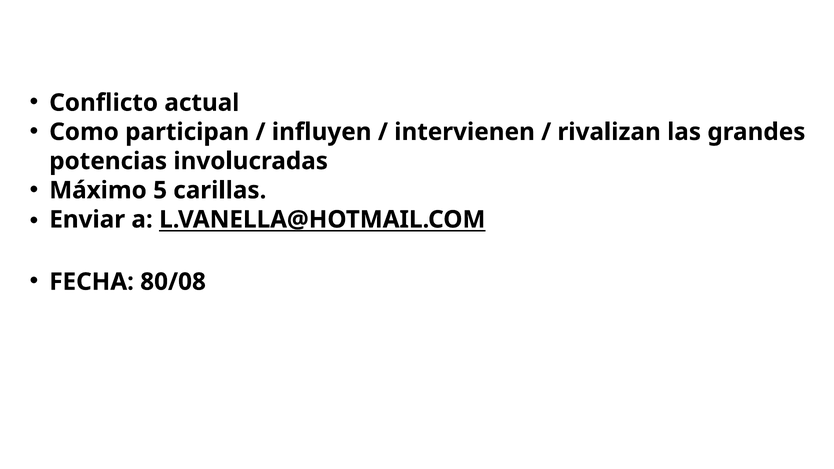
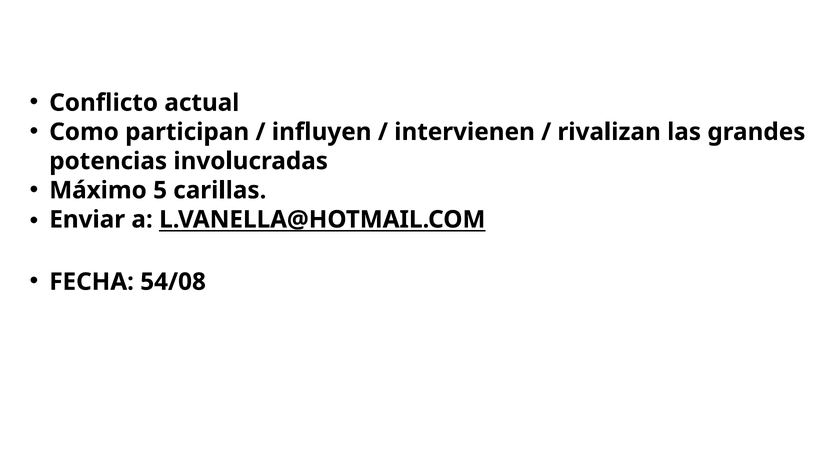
80/08: 80/08 -> 54/08 (173, 282)
